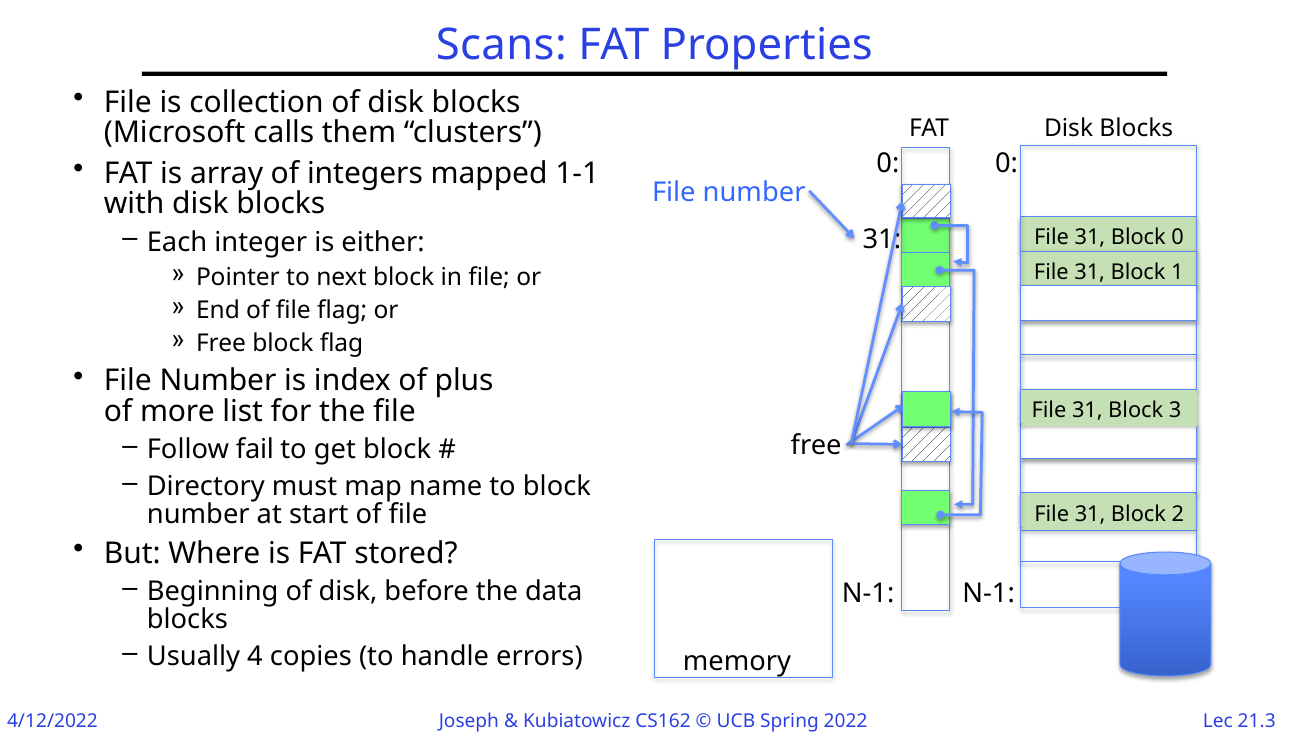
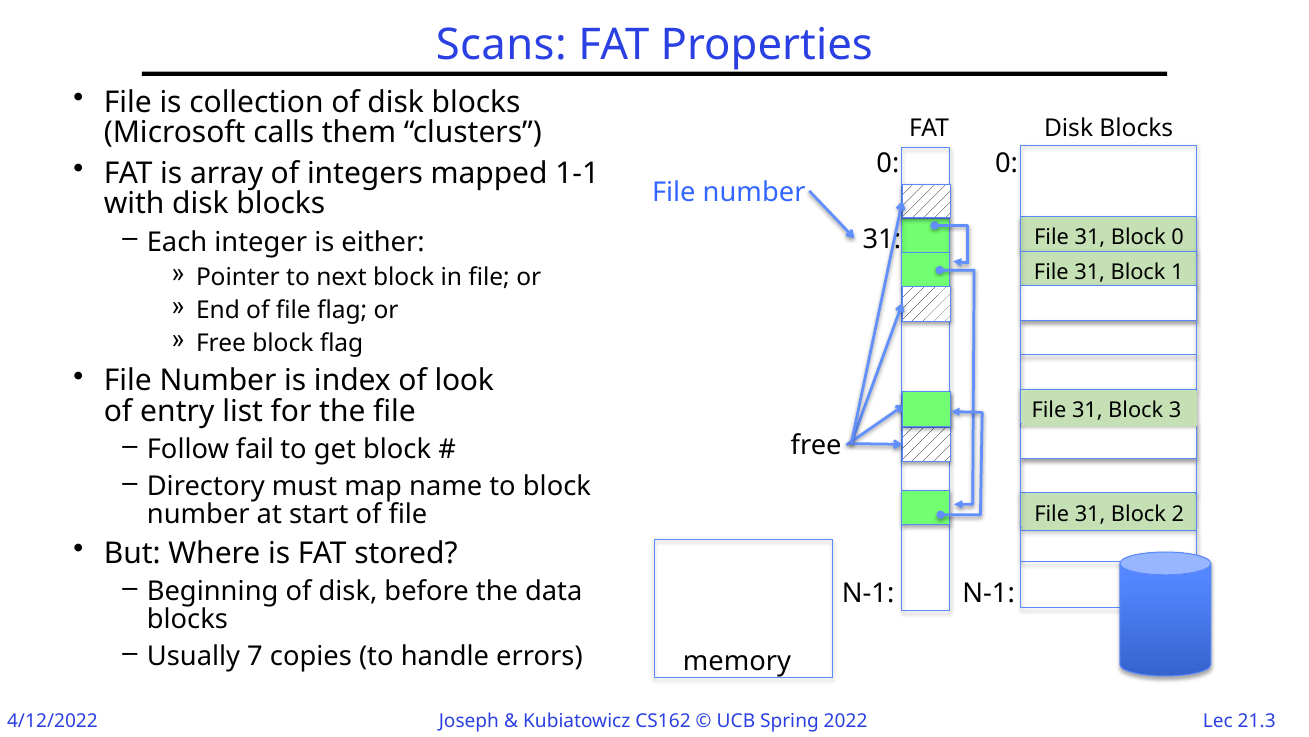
plus: plus -> look (464, 381)
more: more -> entry (177, 411)
4: 4 -> 7 (255, 656)
